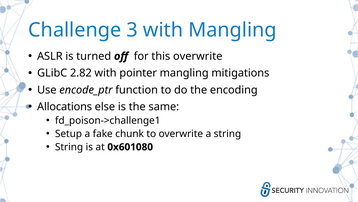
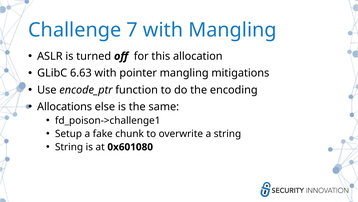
3: 3 -> 7 (132, 30)
this overwrite: overwrite -> allocation (198, 56)
2.82: 2.82 -> 6.63 (81, 73)
